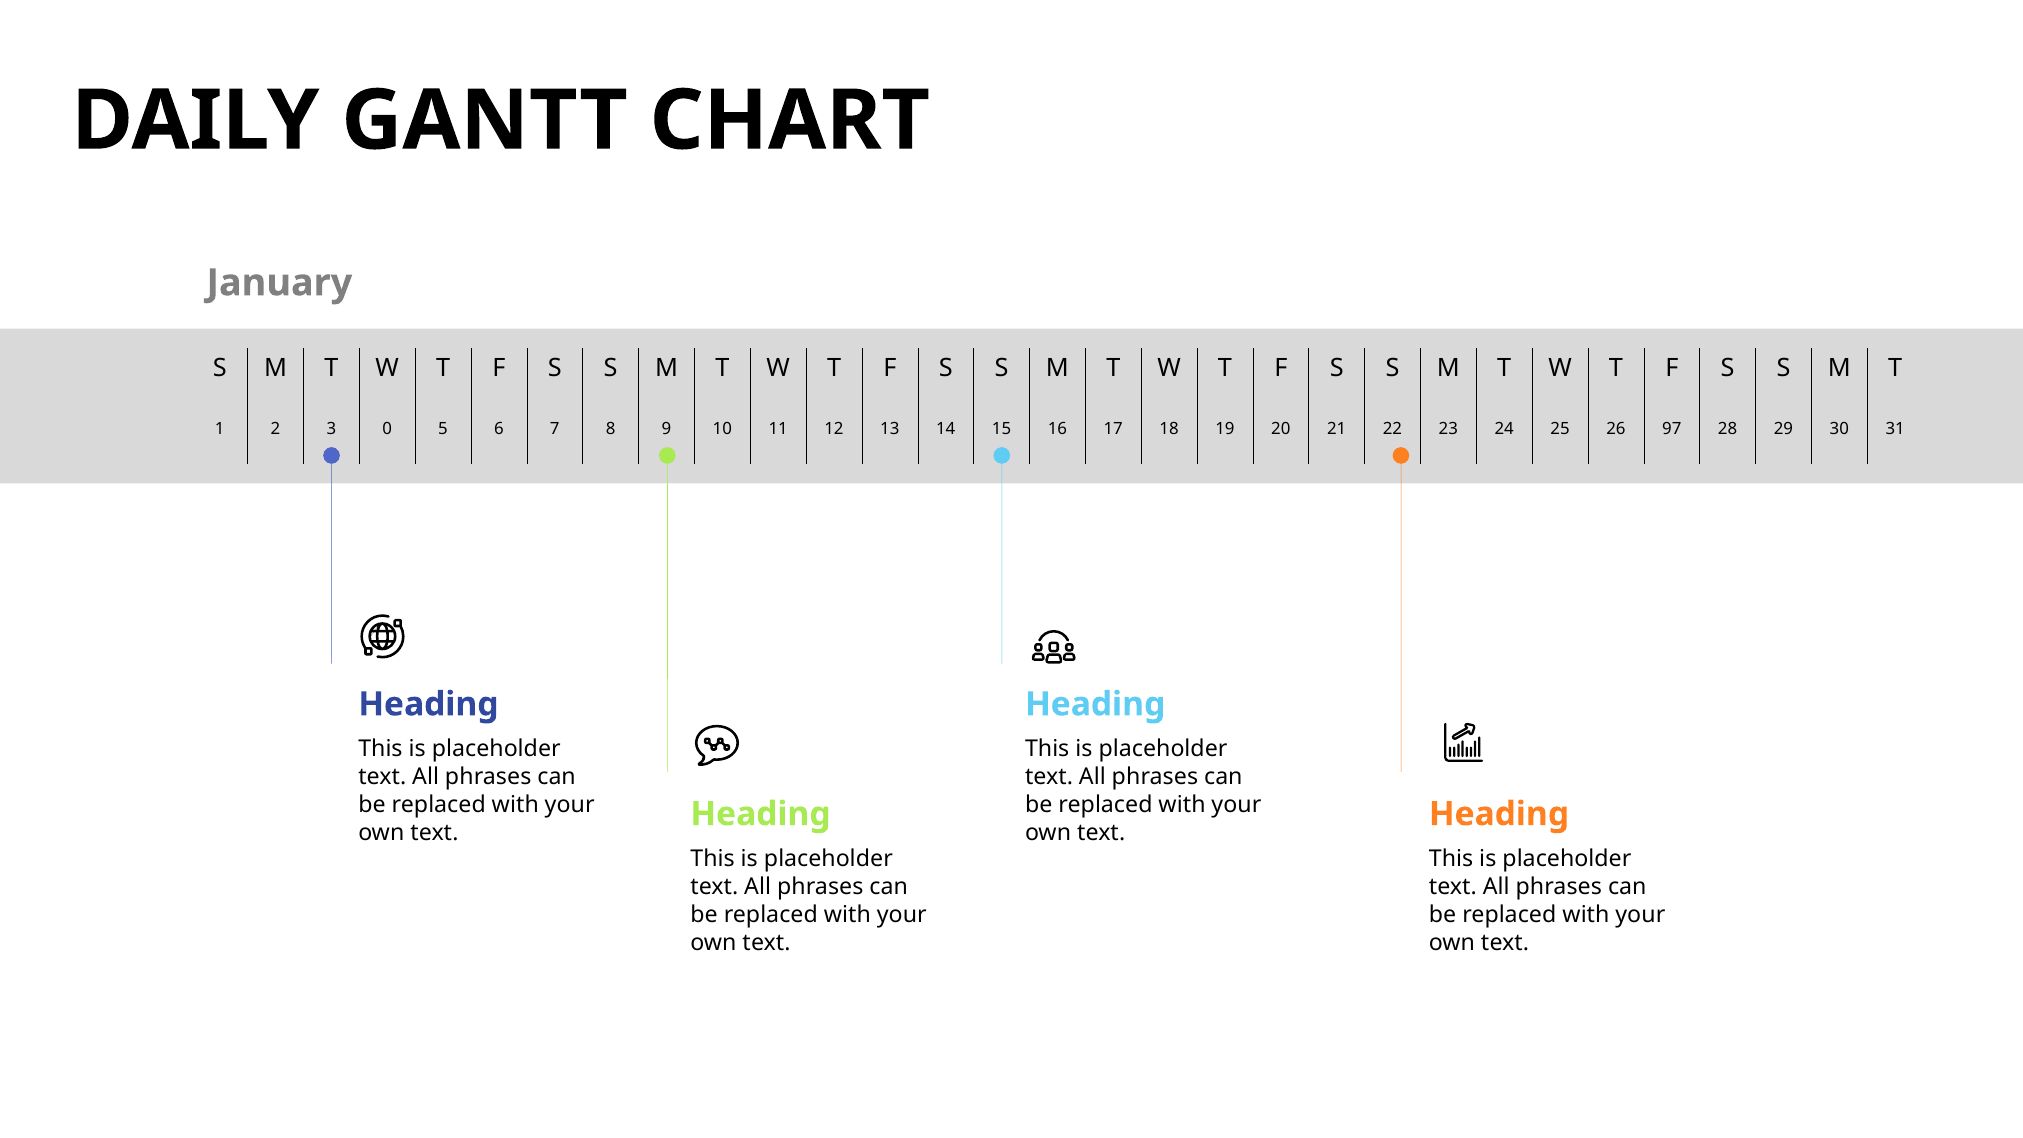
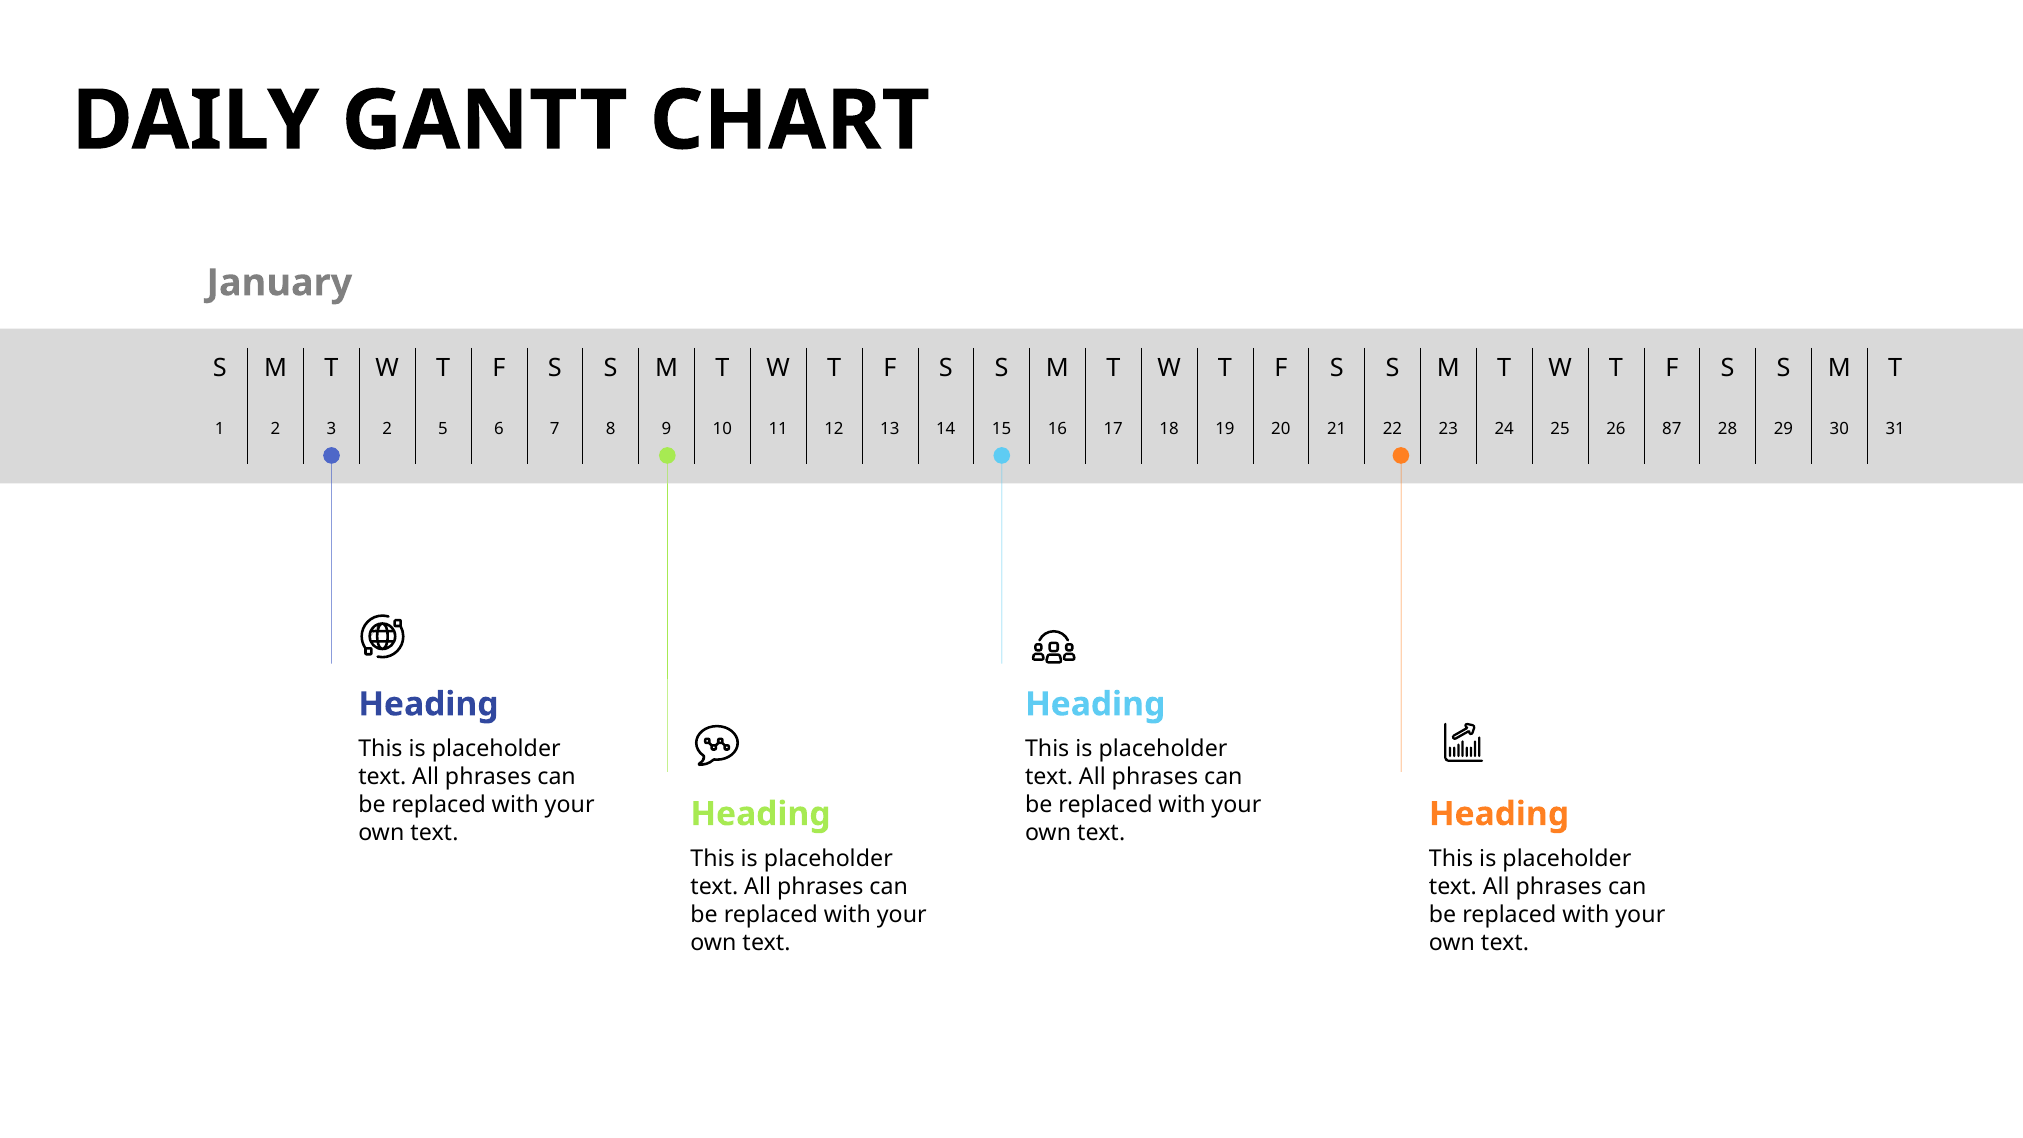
3 0: 0 -> 2 (387, 429)
97: 97 -> 87 (1672, 429)
